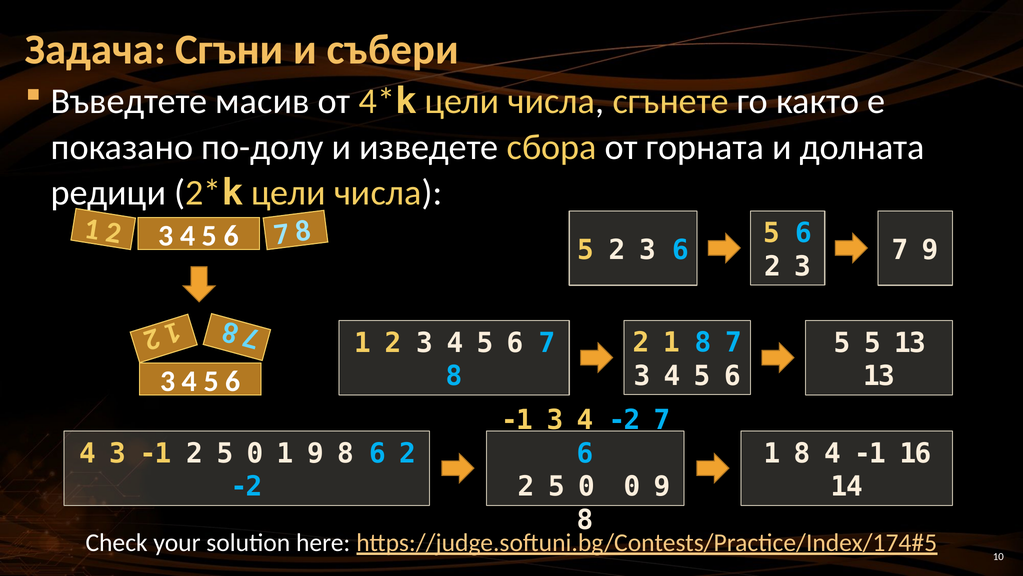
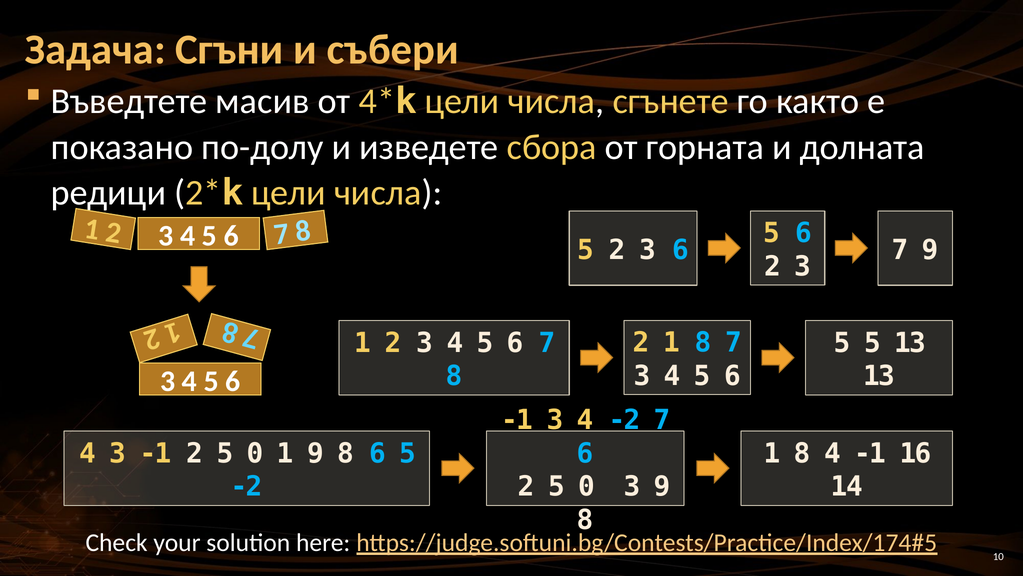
8 6 2: 2 -> 5 (408, 453)
0 0: 0 -> 3 (632, 486)
